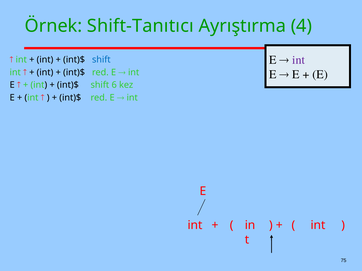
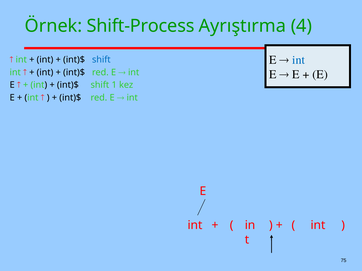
Shift-Tanıtıcı: Shift-Tanıtıcı -> Shift-Process (141, 26)
int colour: purple -> blue (299, 60)
6: 6 -> 1 (114, 85)
